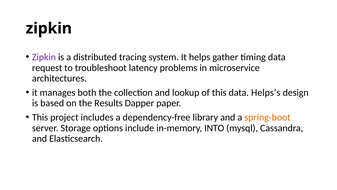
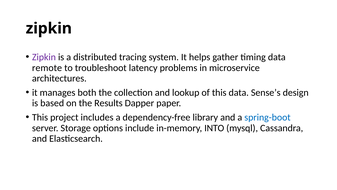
request: request -> remote (47, 68)
Helps’s: Helps’s -> Sense’s (266, 92)
spring-boot colour: orange -> blue (267, 117)
